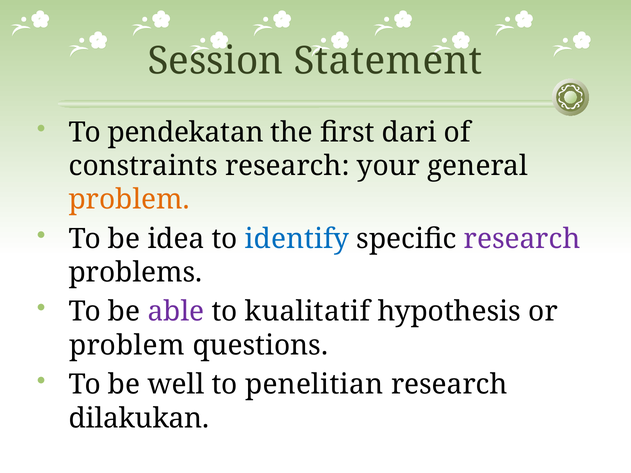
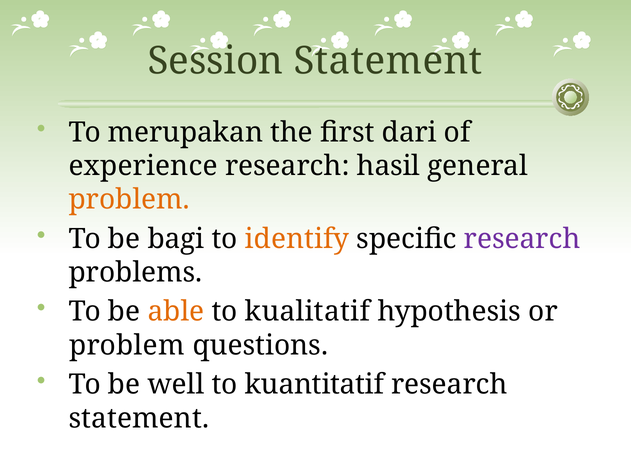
pendekatan: pendekatan -> merupakan (186, 132)
constraints: constraints -> experience (143, 166)
your: your -> hasil (389, 166)
idea: idea -> bagi (176, 239)
identify colour: blue -> orange (297, 239)
able colour: purple -> orange (176, 312)
penelitian: penelitian -> kuantitatif (314, 385)
dilakukan: dilakukan -> statement (139, 419)
